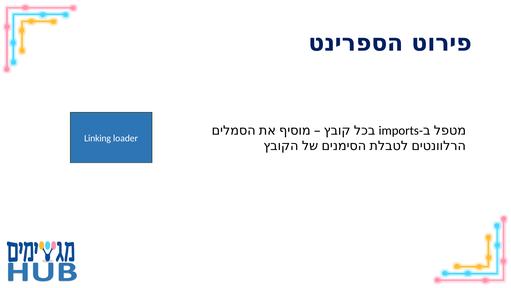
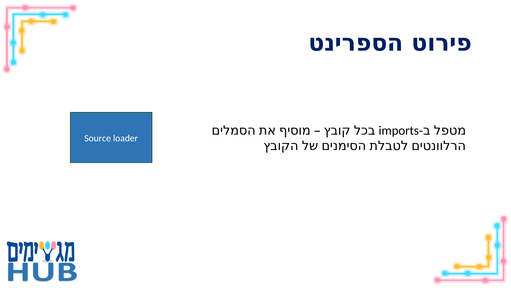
Linking: Linking -> Source (98, 138)
